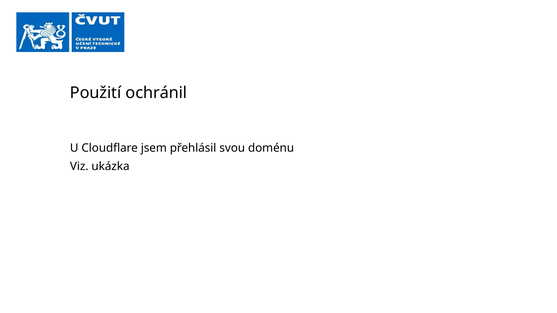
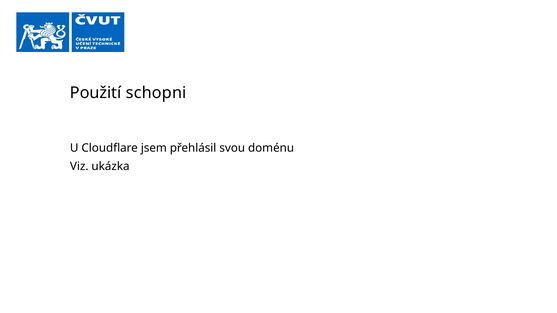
ochránil: ochránil -> schopni (156, 93)
